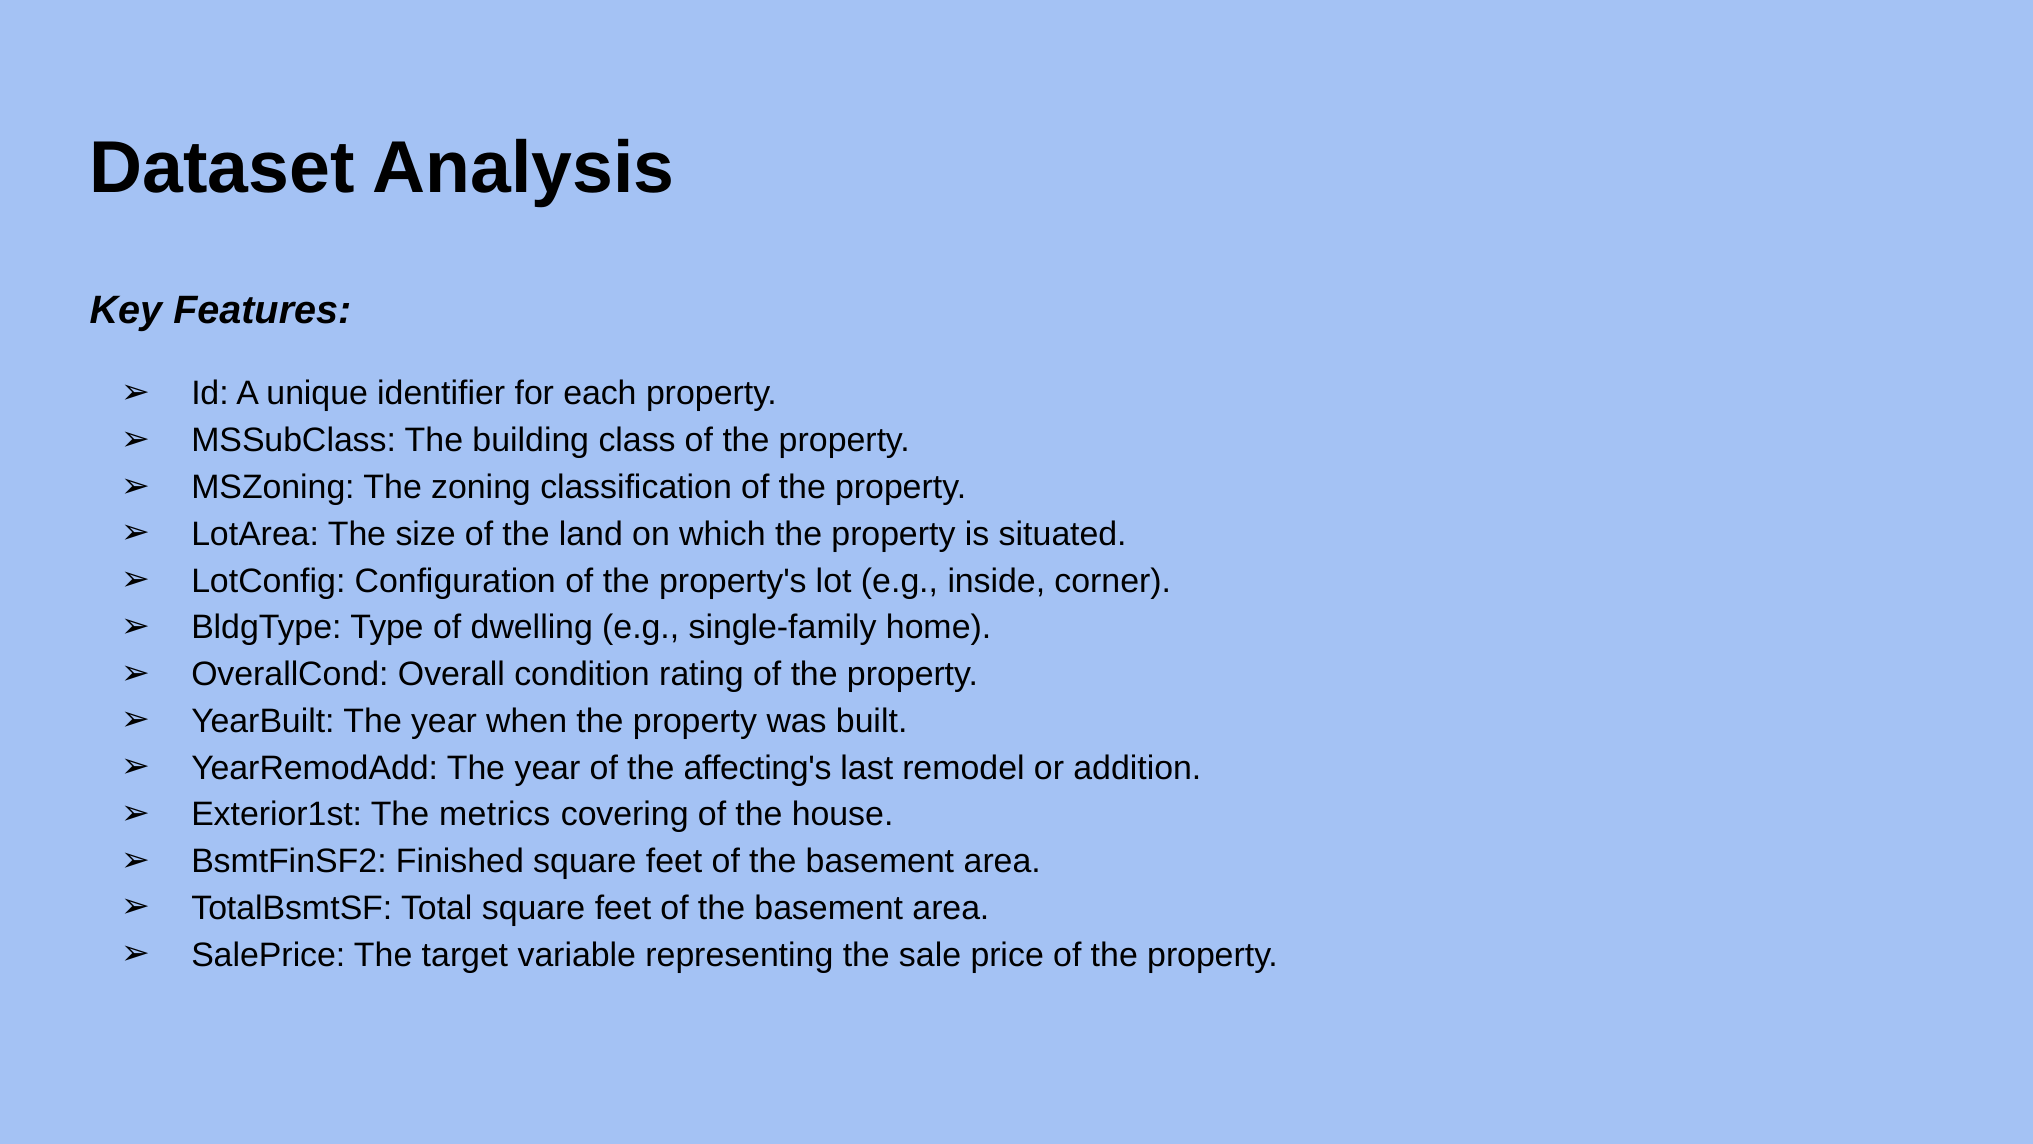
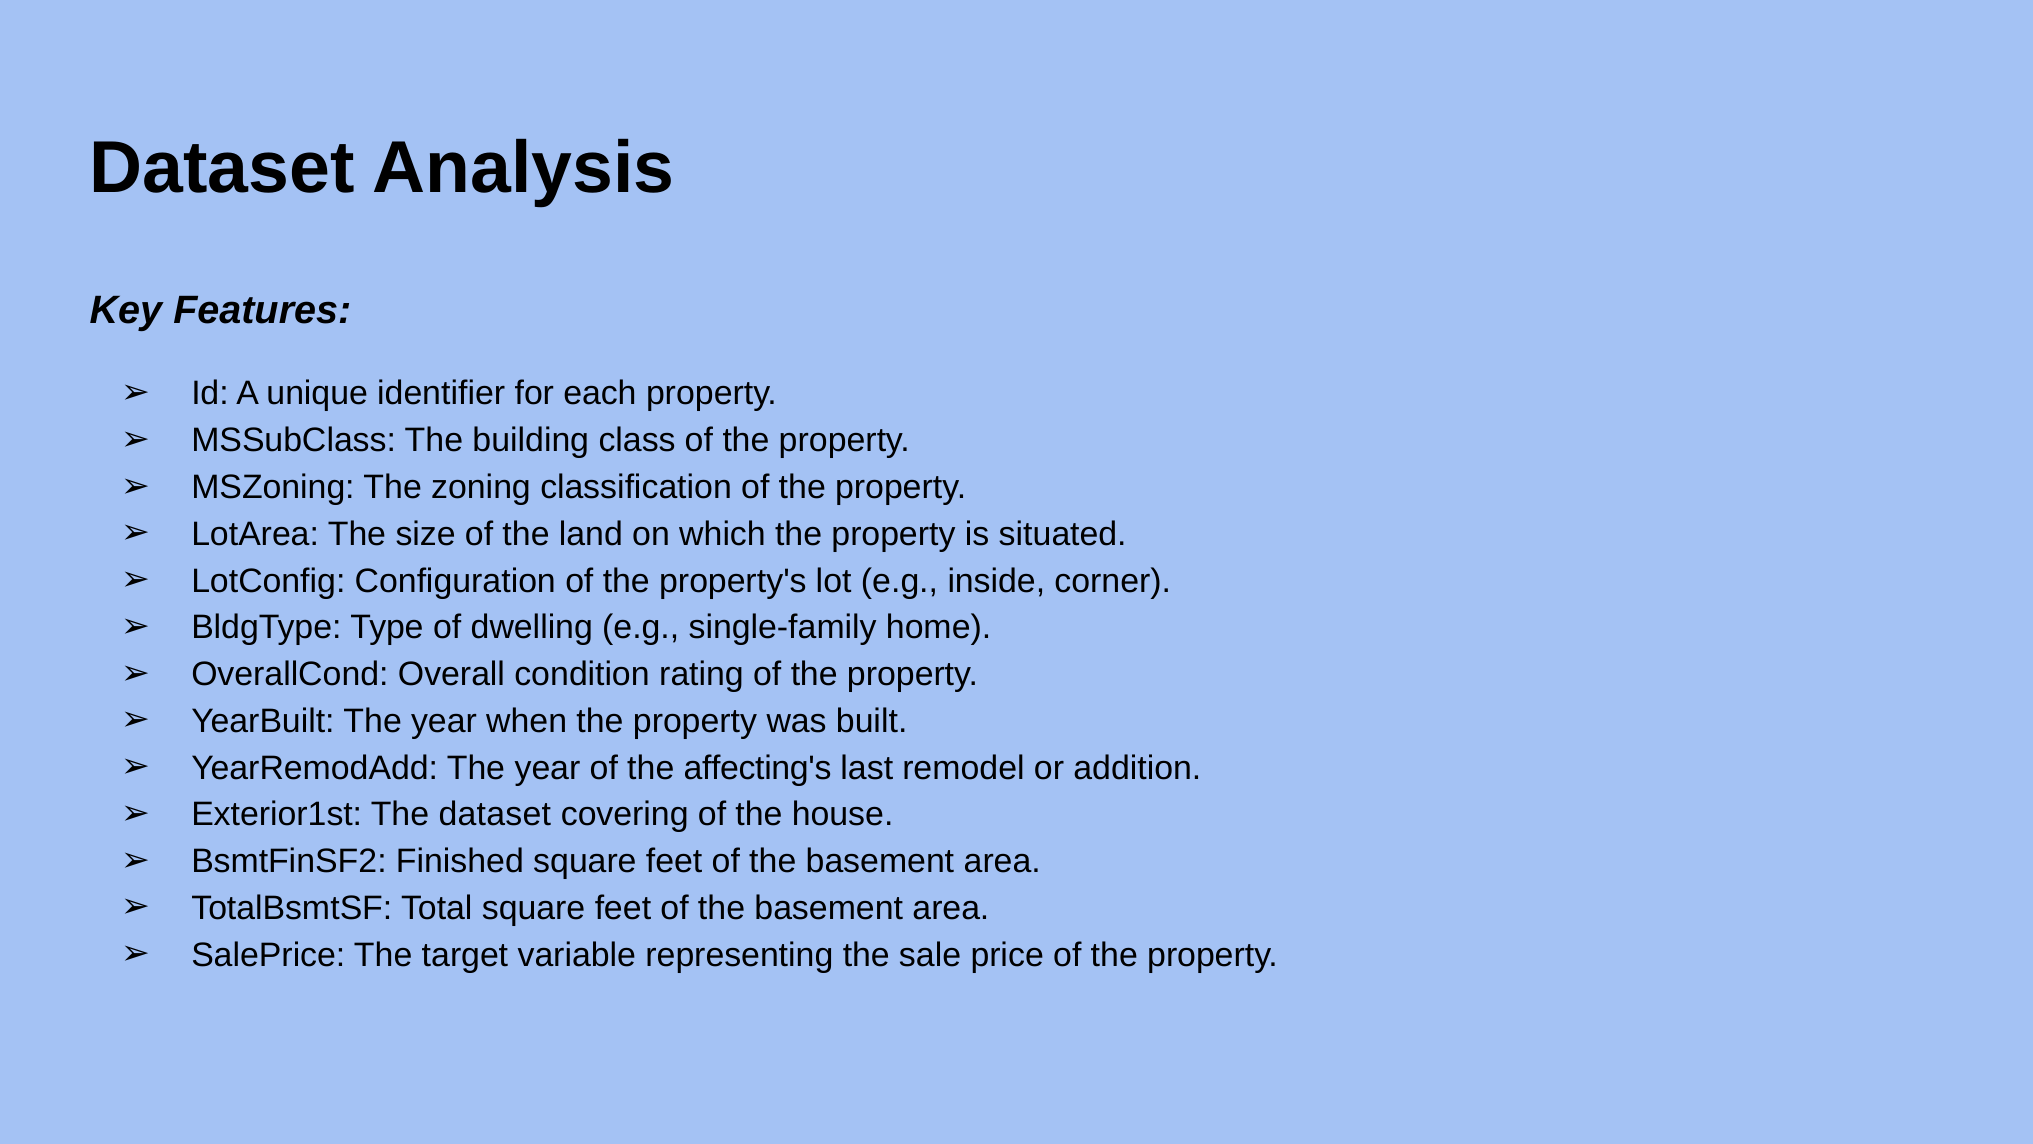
The metrics: metrics -> dataset (495, 814)
